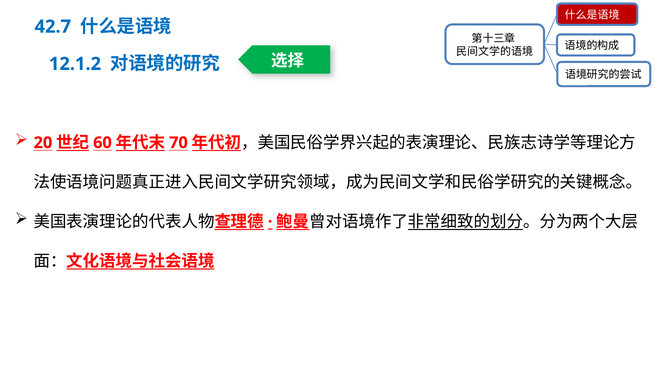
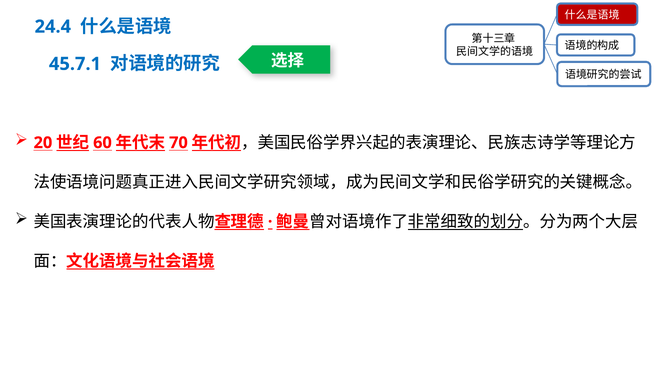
42.7: 42.7 -> 24.4 (53, 27)
12.1.2: 12.1.2 -> 45.7.1 (75, 64)
